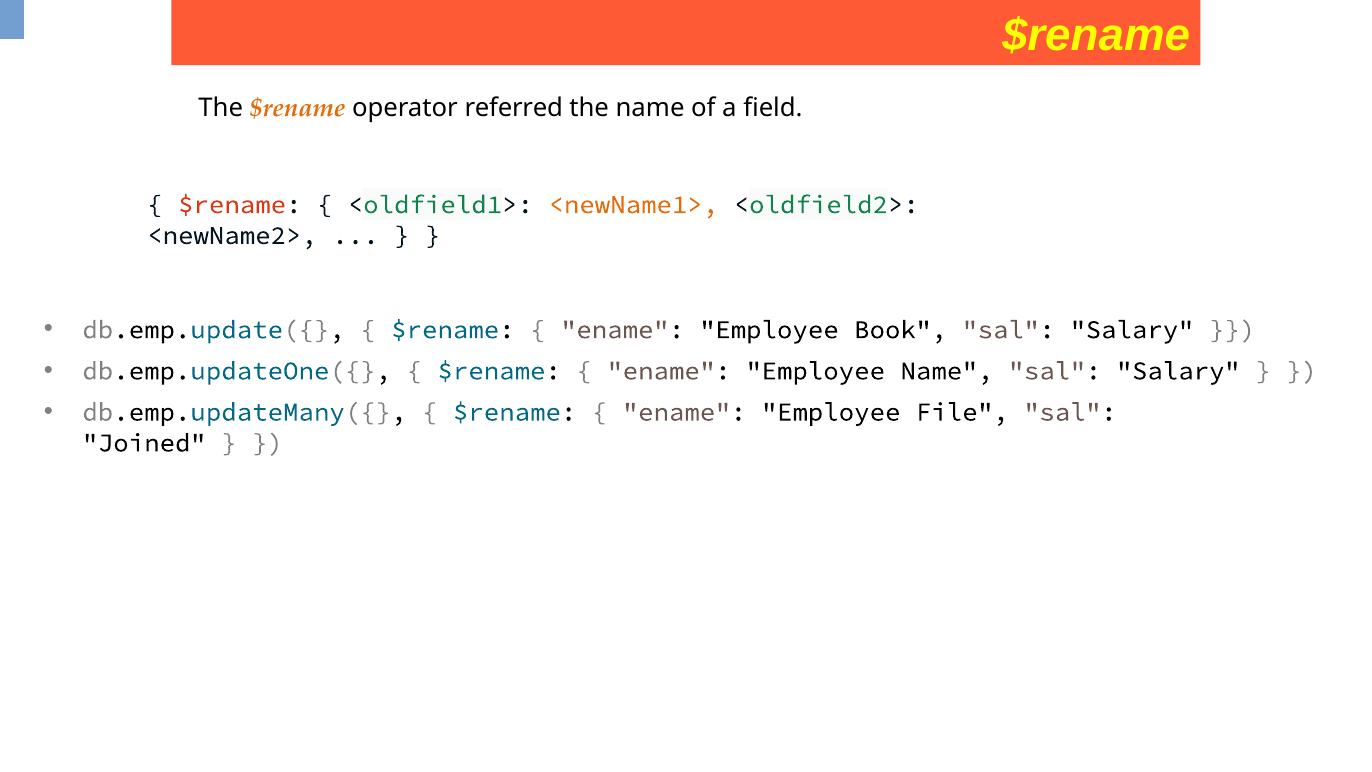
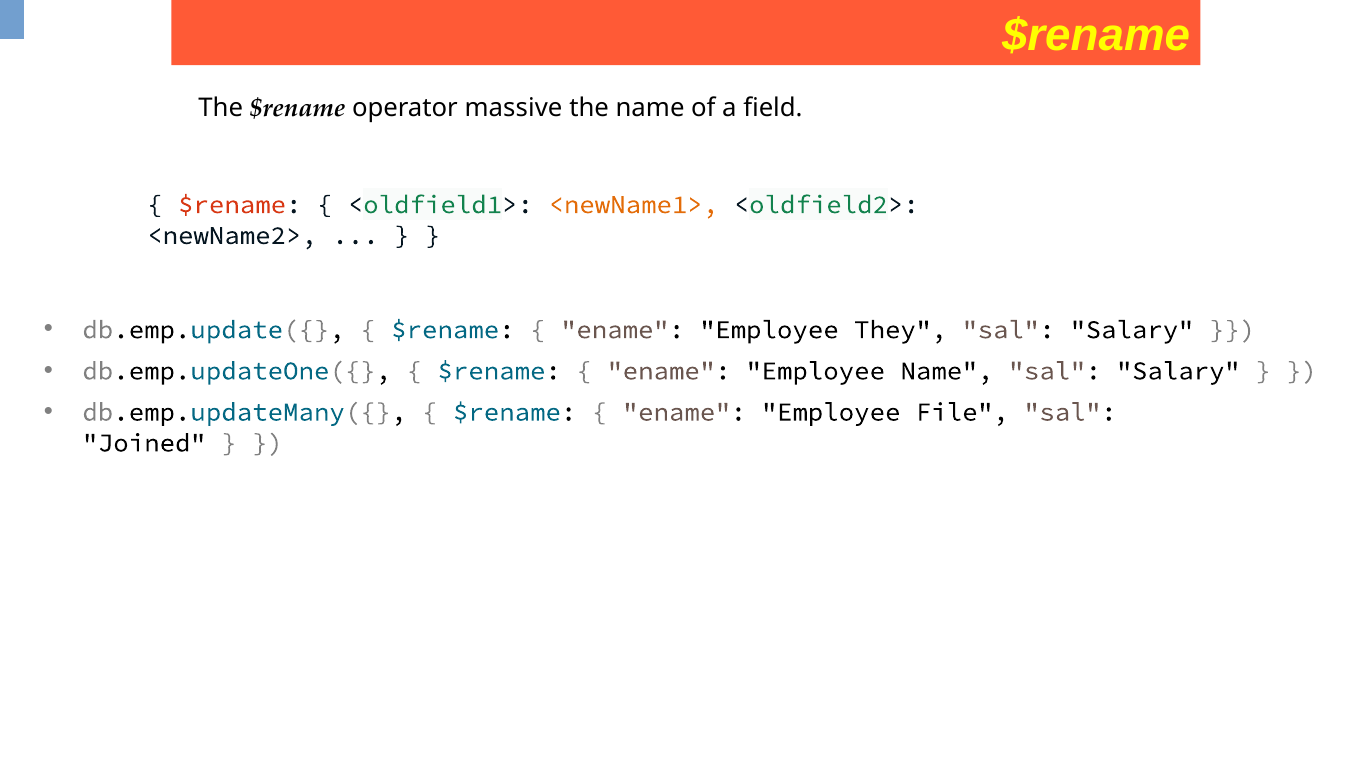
$rename colour: orange -> black (298, 108)
referred: referred -> massive (514, 108)
Book: Book -> They (900, 330)
